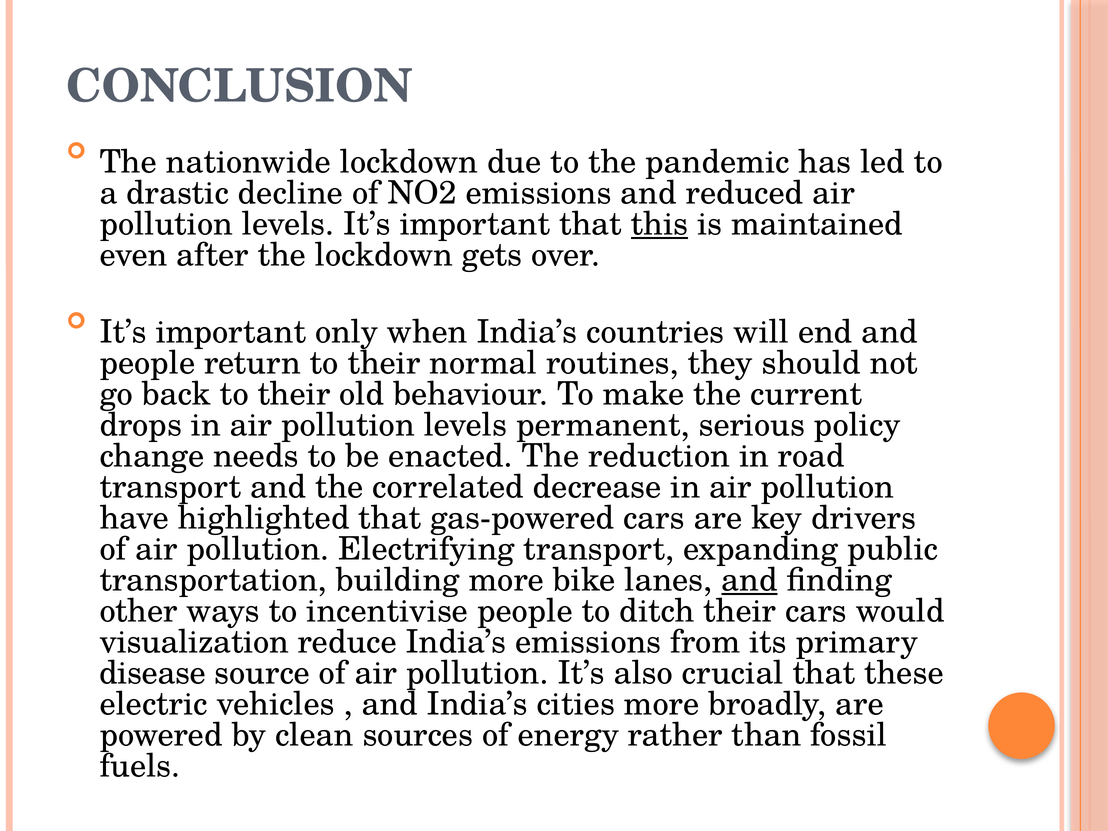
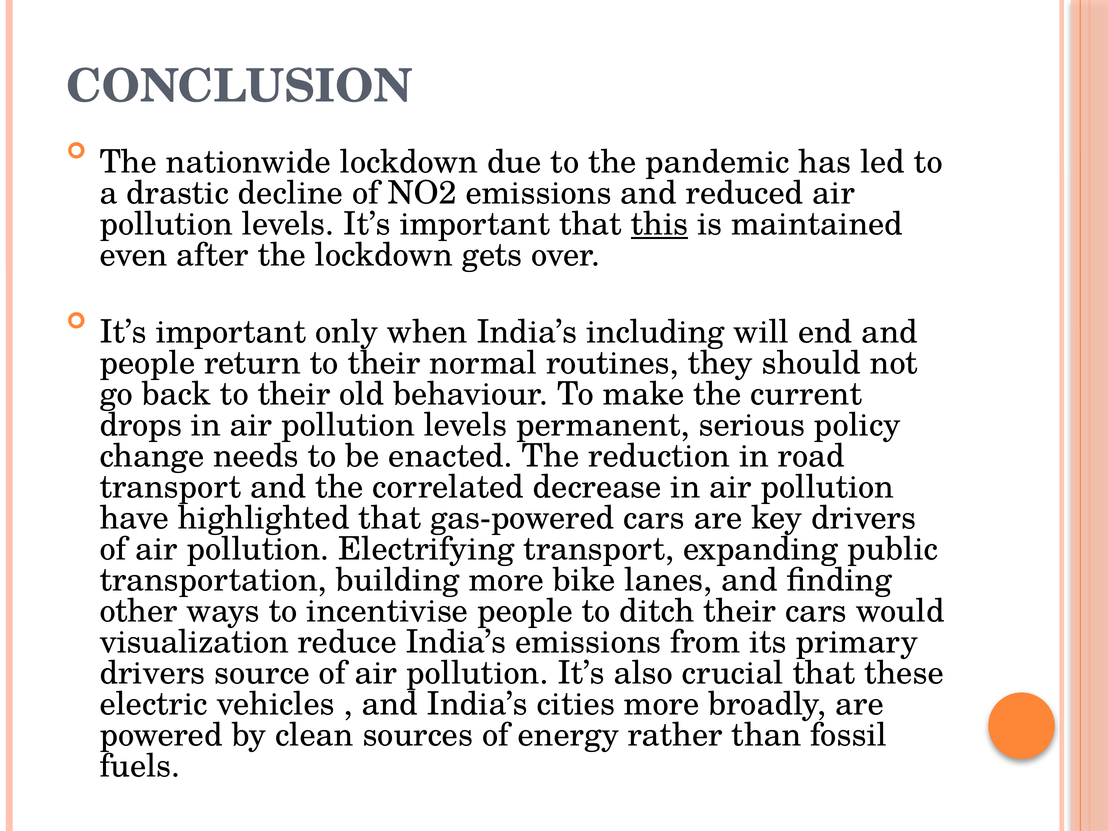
countries: countries -> including (655, 332)
and underline: present -> none (750, 580)
disease: disease -> drivers (152, 673)
